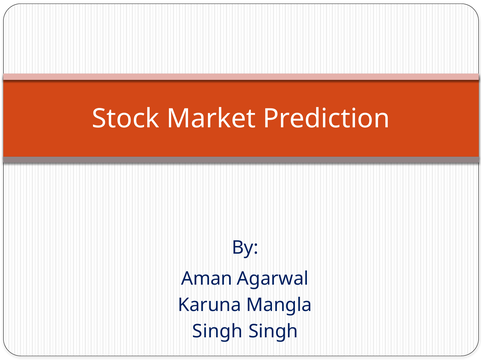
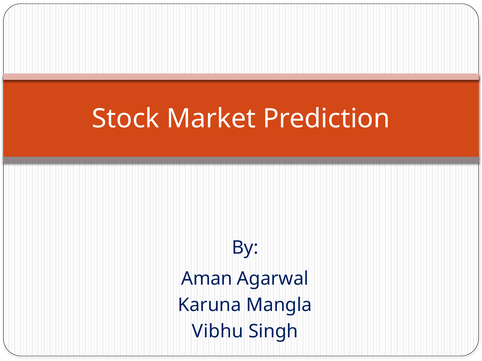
Singh: Singh -> Vibhu (218, 332)
